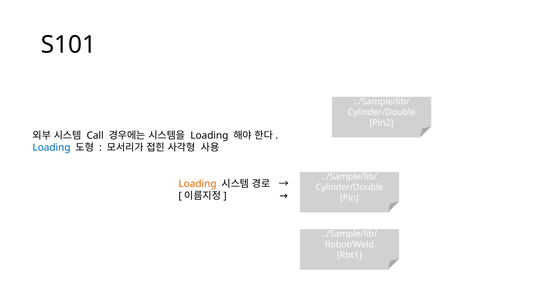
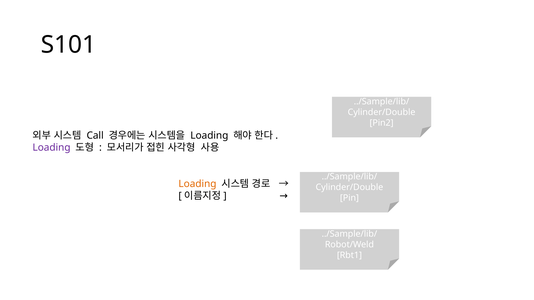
Loading colour: blue -> purple (52, 148)
